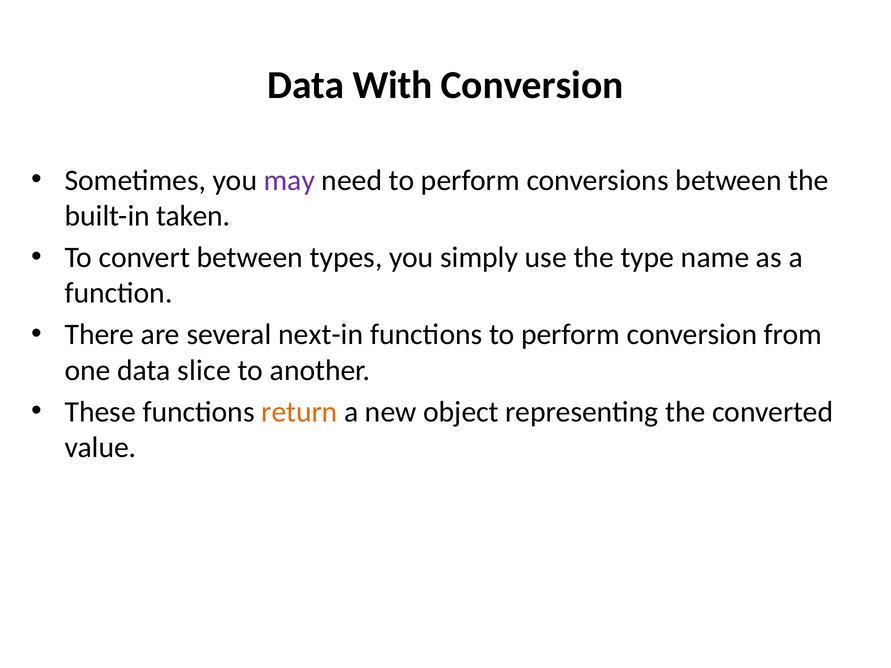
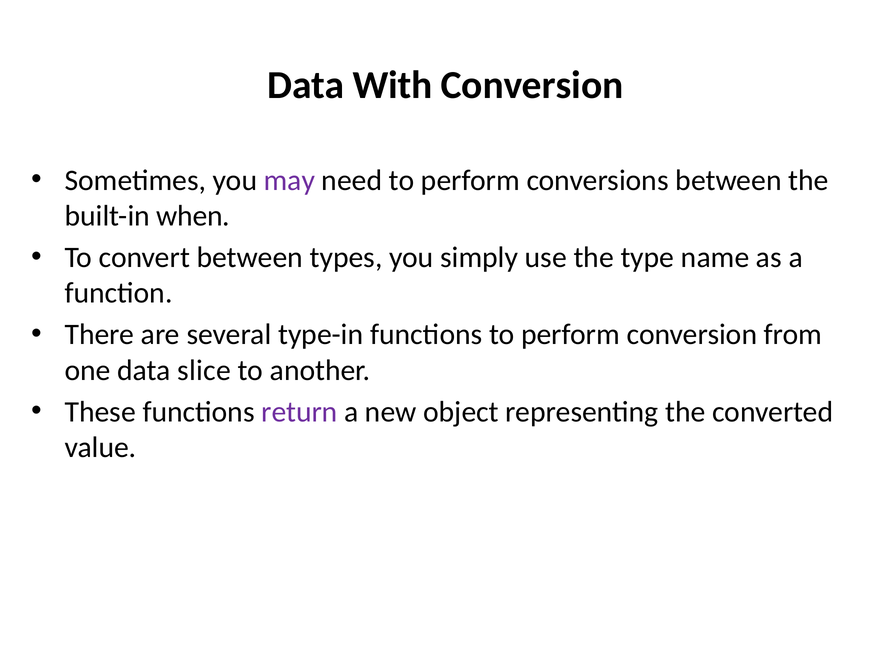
taken: taken -> when (193, 216)
next-in: next-in -> type-in (321, 335)
return colour: orange -> purple (299, 412)
